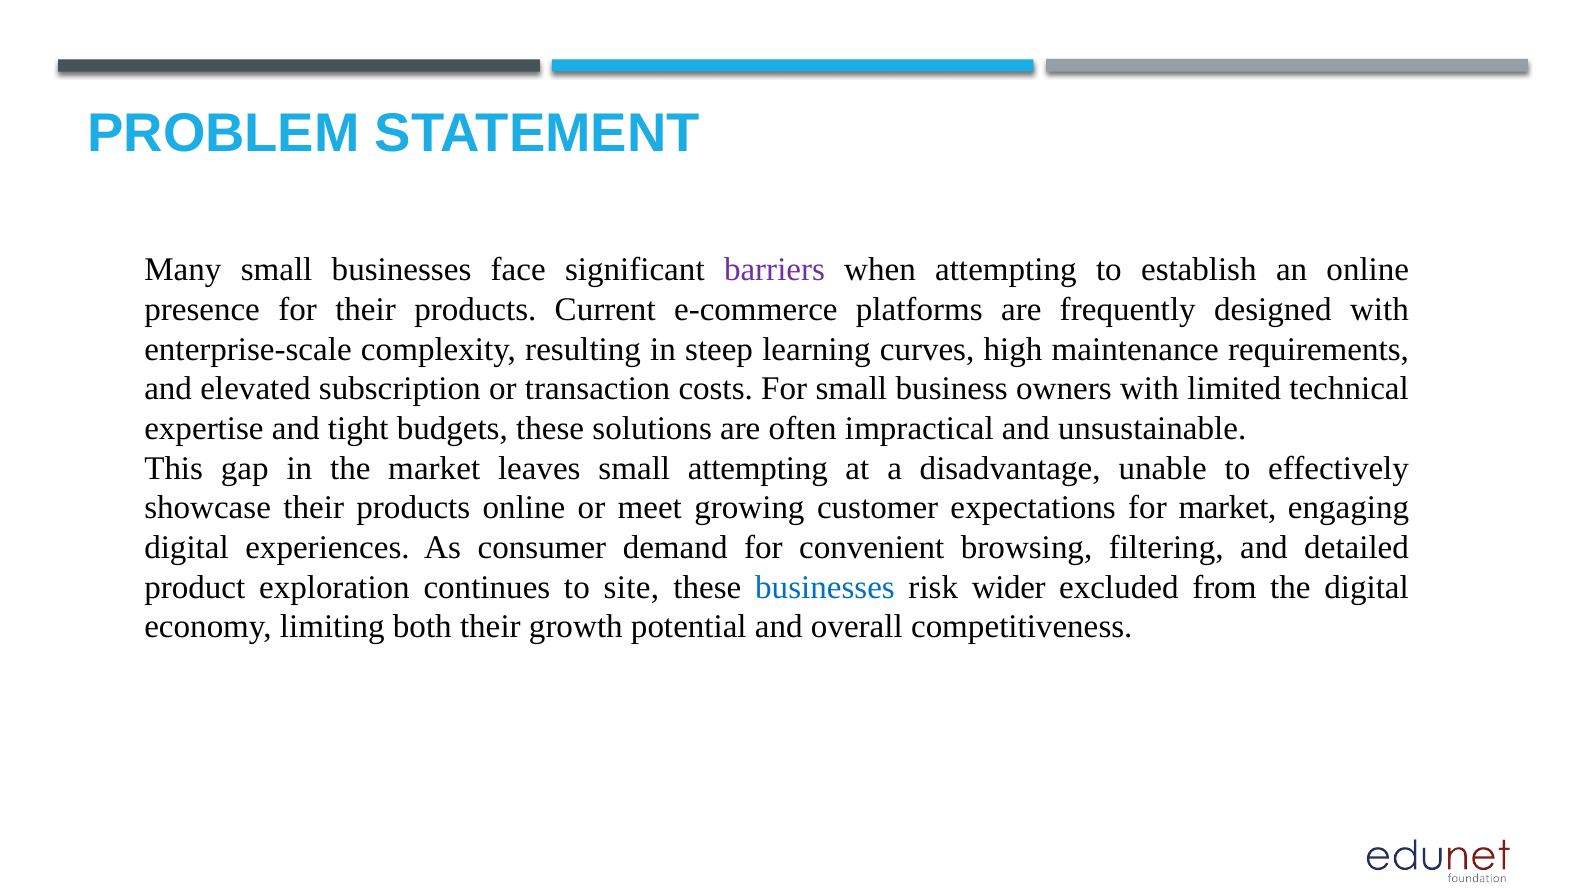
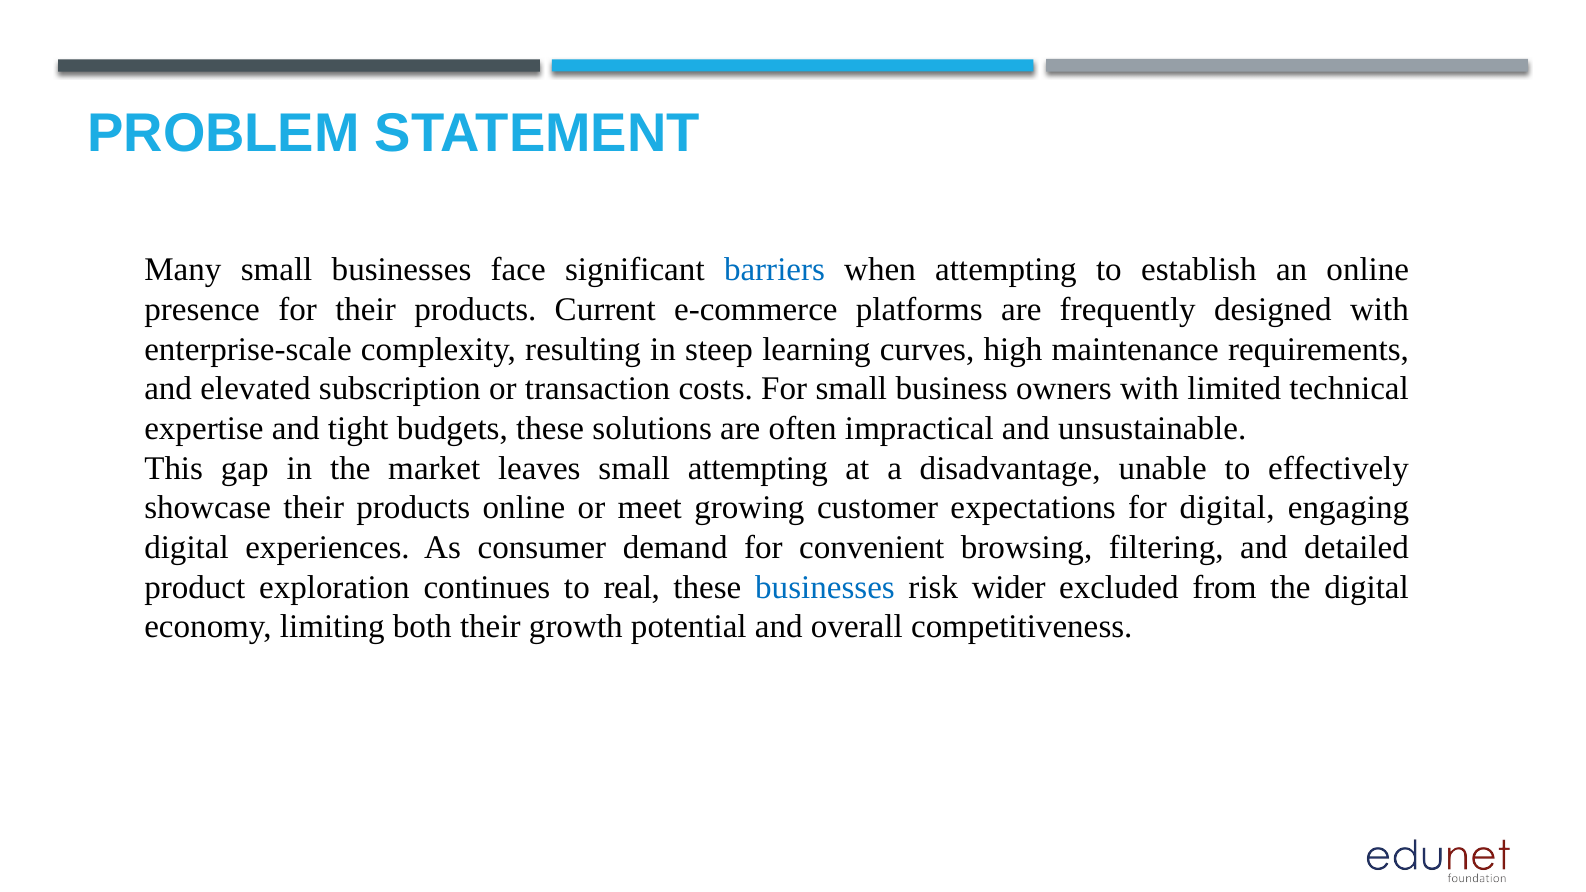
barriers colour: purple -> blue (775, 270)
for market: market -> digital (1227, 508)
site: site -> real (632, 587)
